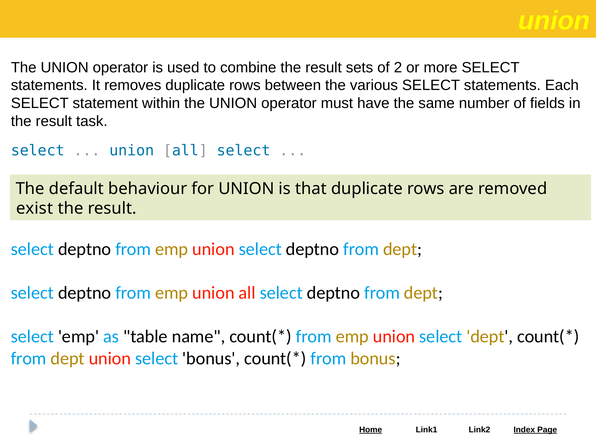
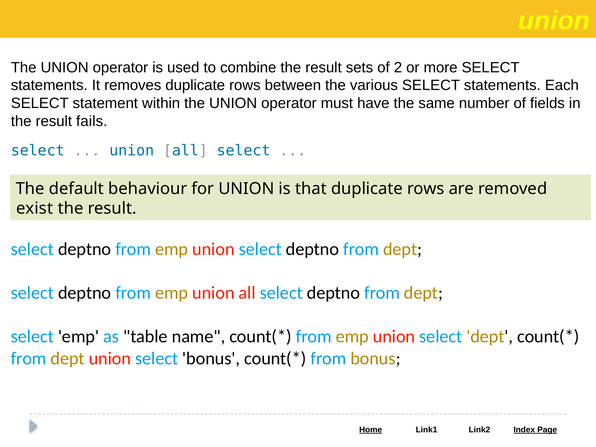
task: task -> fails (92, 121)
